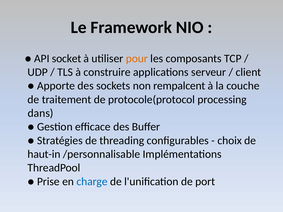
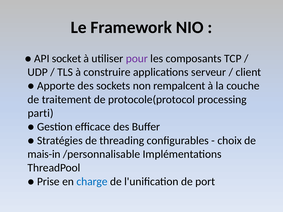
pour colour: orange -> purple (137, 59)
dans: dans -> parti (41, 113)
haut-in: haut-in -> mais-in (44, 154)
